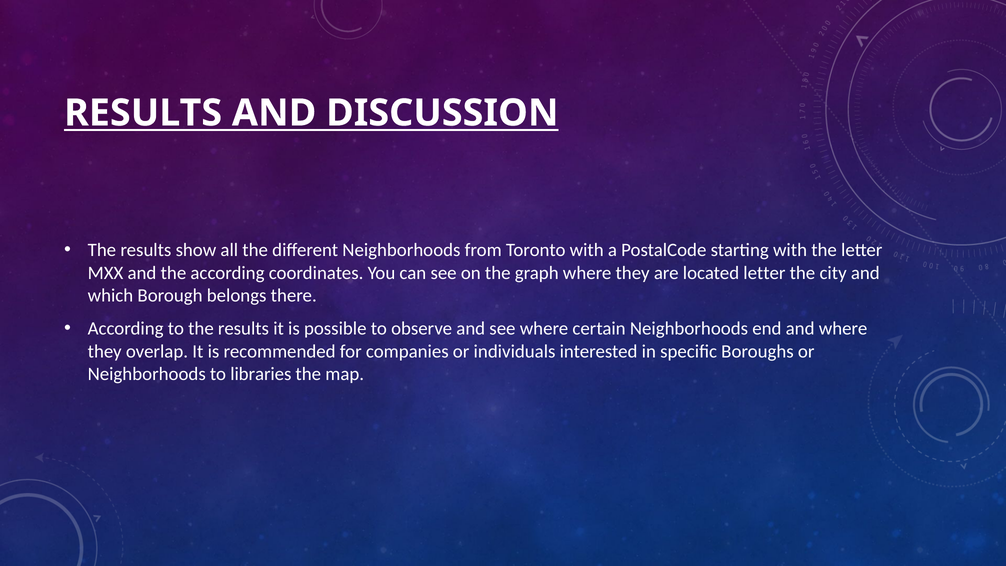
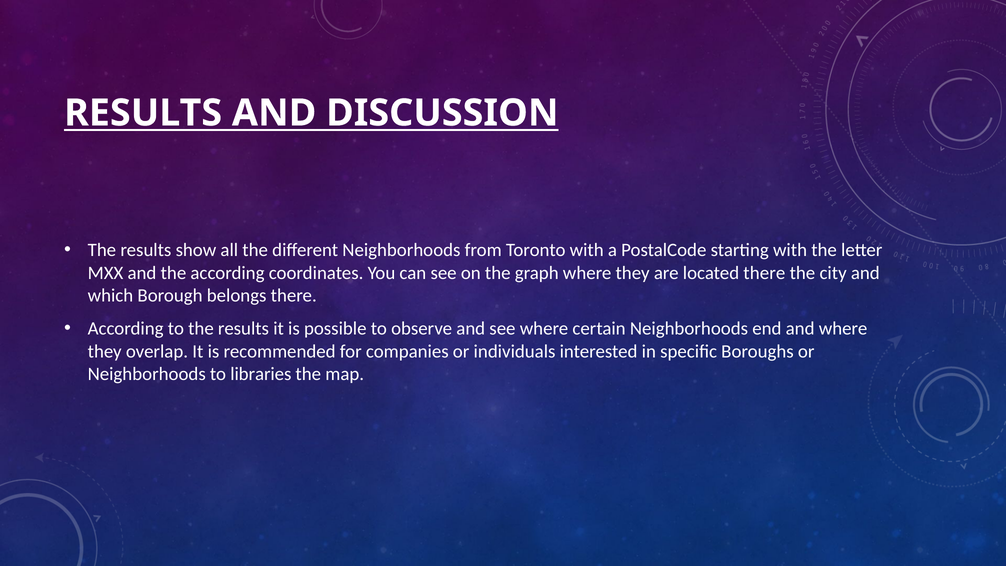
located letter: letter -> there (764, 273)
